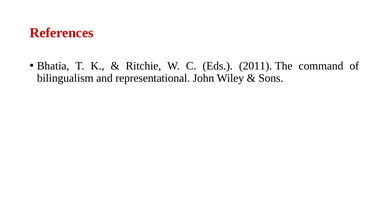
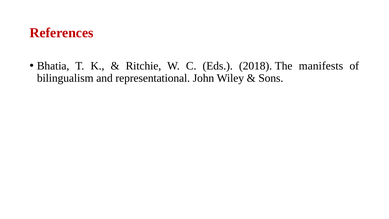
2011: 2011 -> 2018 (256, 66)
command: command -> manifests (321, 66)
